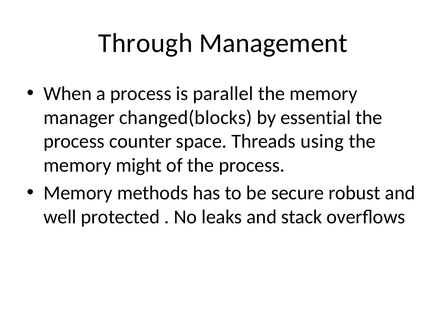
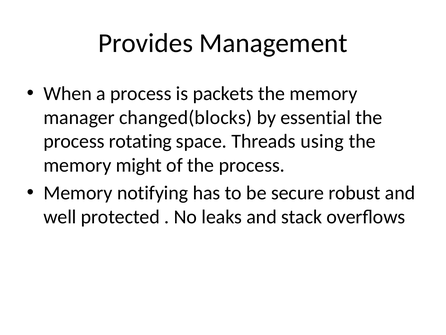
Through: Through -> Provides (146, 43)
parallel: parallel -> packets (223, 94)
counter: counter -> rotating (140, 141)
methods: methods -> notifying (153, 193)
